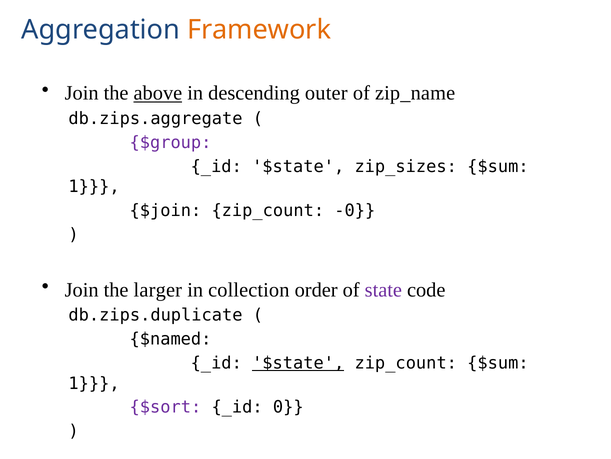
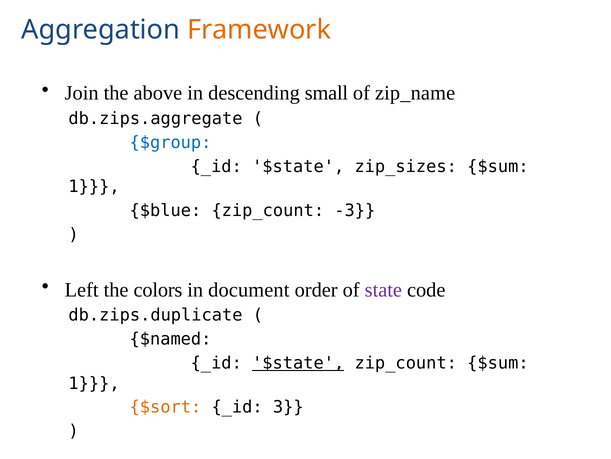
above underline: present -> none (158, 93)
outer: outer -> small (326, 93)
$group colour: purple -> blue (171, 142)
$join: $join -> $blue (165, 210)
-0: -0 -> -3 (355, 210)
Join: Join -> Left (82, 289)
larger: larger -> colors (158, 289)
collection: collection -> document (249, 289)
$sort colour: purple -> orange (165, 407)
0: 0 -> 3 (288, 407)
